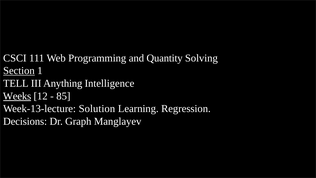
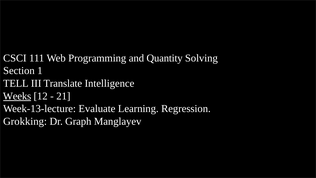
Section underline: present -> none (19, 71)
Anything: Anything -> Translate (63, 83)
85: 85 -> 21 (63, 96)
Solution: Solution -> Evaluate (97, 109)
Decisions: Decisions -> Grokking (25, 121)
